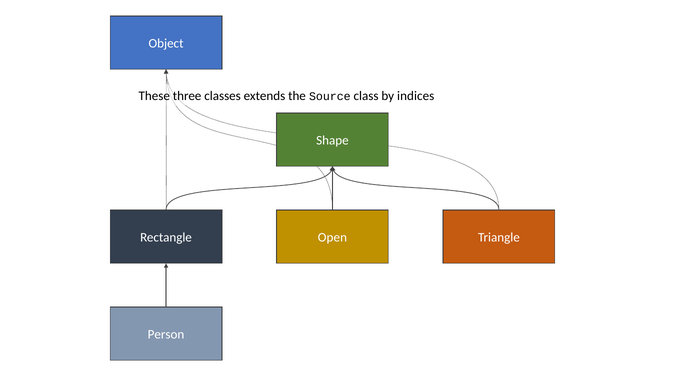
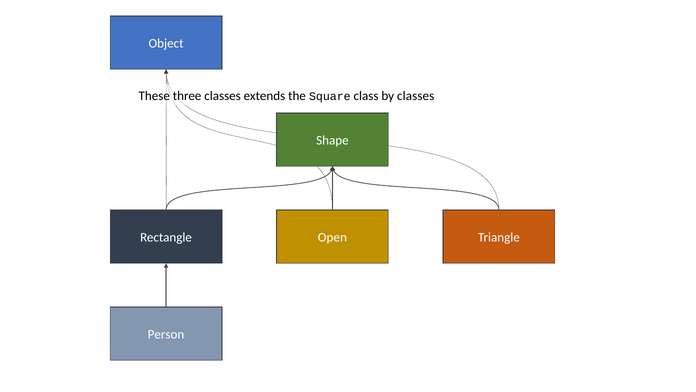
Source: Source -> Square (330, 96)
by indices: indices -> classes (416, 96)
